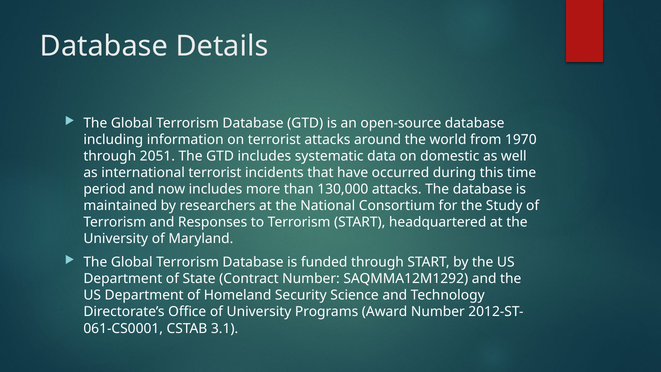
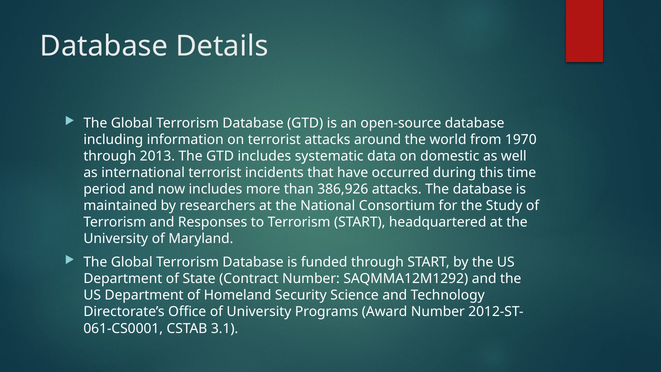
2051: 2051 -> 2013 (157, 156)
130,000: 130,000 -> 386,926 (343, 189)
